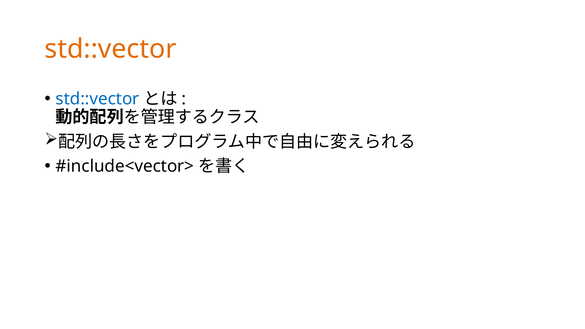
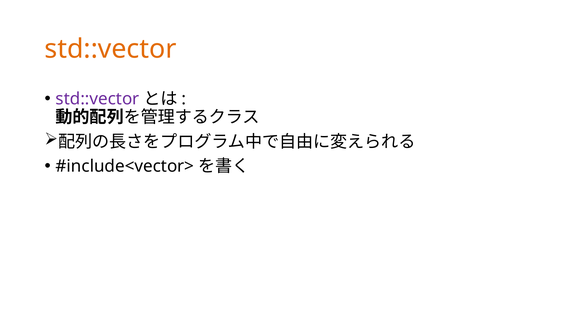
std::vector colour: blue -> purple (97, 99)
